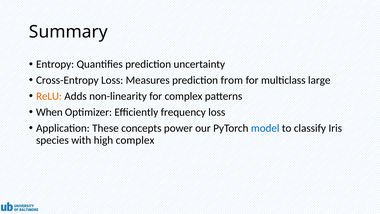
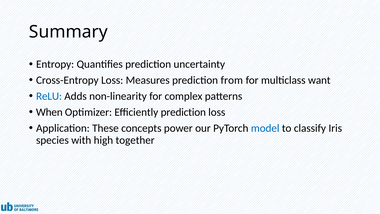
large: large -> want (319, 80)
ReLU colour: orange -> blue (49, 96)
Efficiently frequency: frequency -> prediction (183, 112)
high complex: complex -> together (135, 140)
